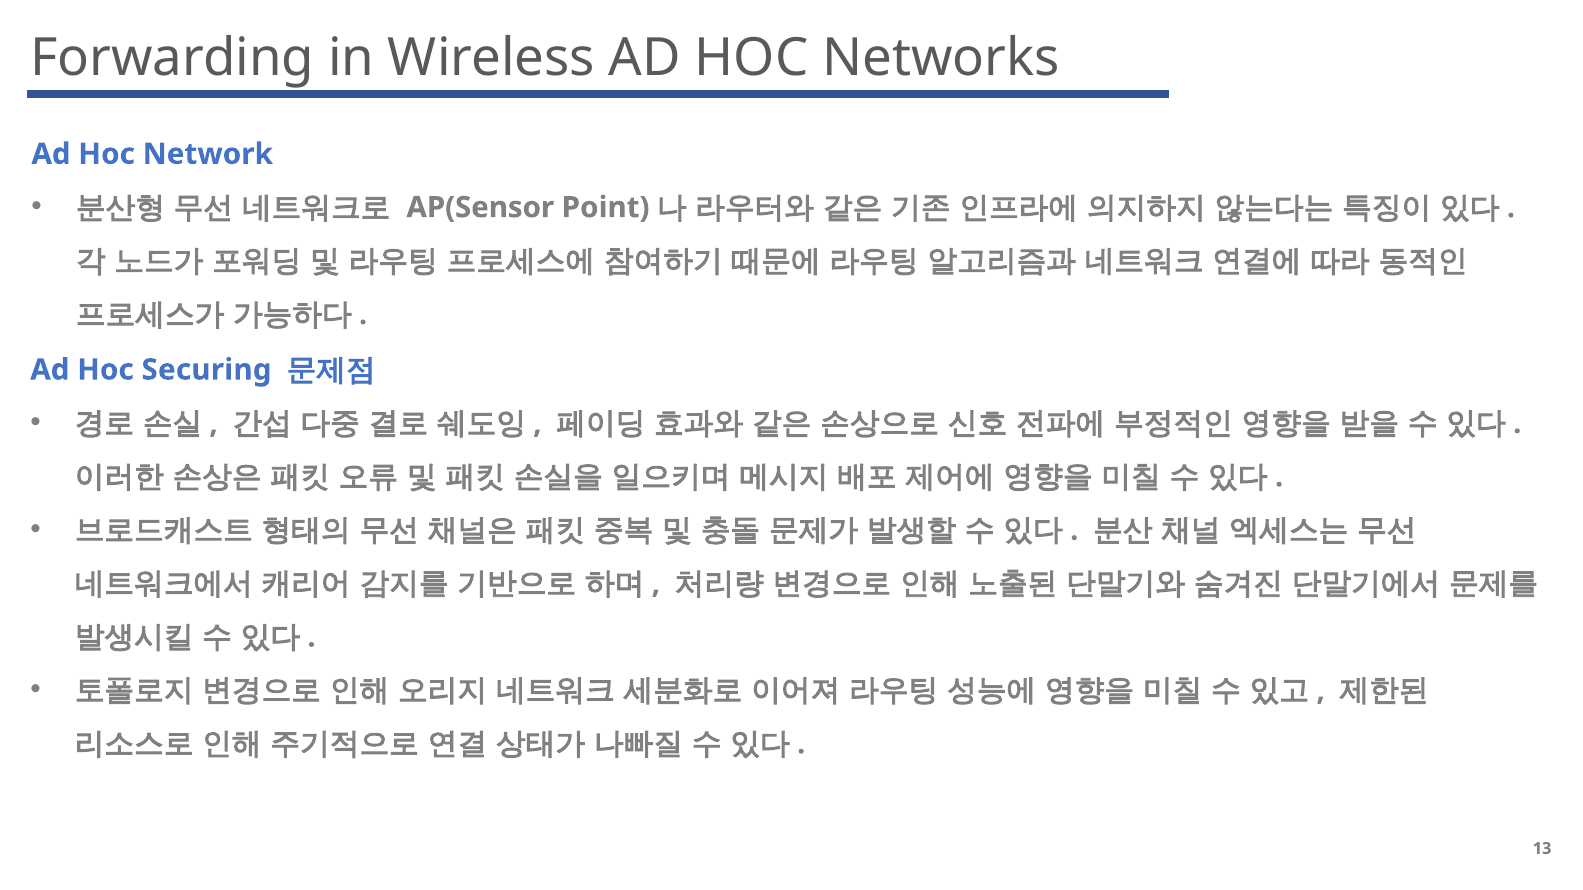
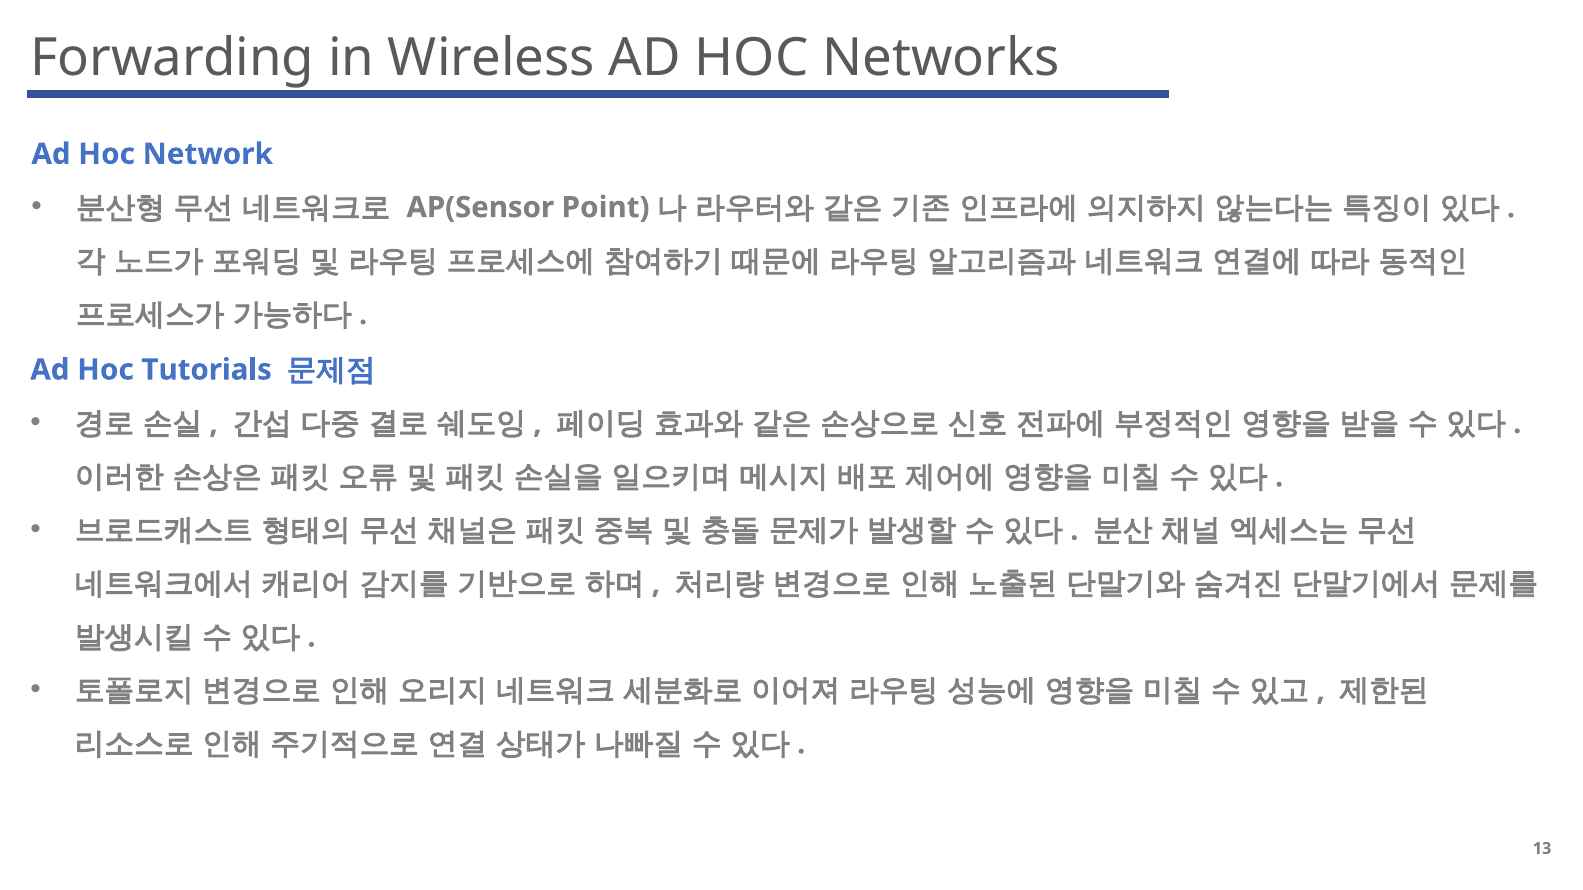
Securing: Securing -> Tutorials (207, 370)
